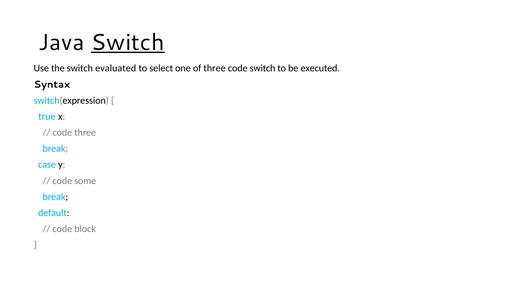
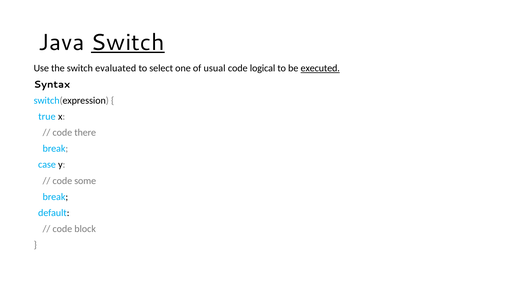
of three: three -> usual (215, 68)
code switch: switch -> logical (263, 68)
executed underline: none -> present (320, 68)
code three: three -> there (85, 133)
